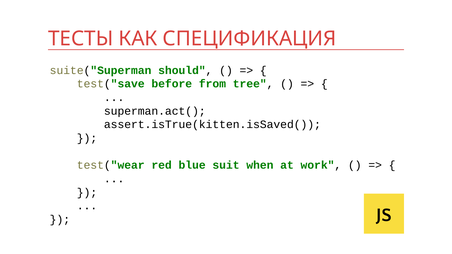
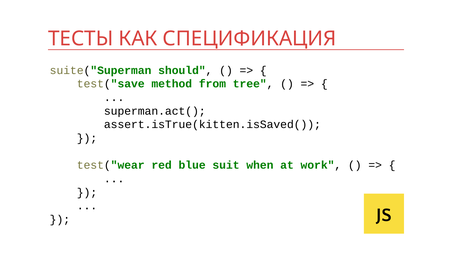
before: before -> method (172, 84)
